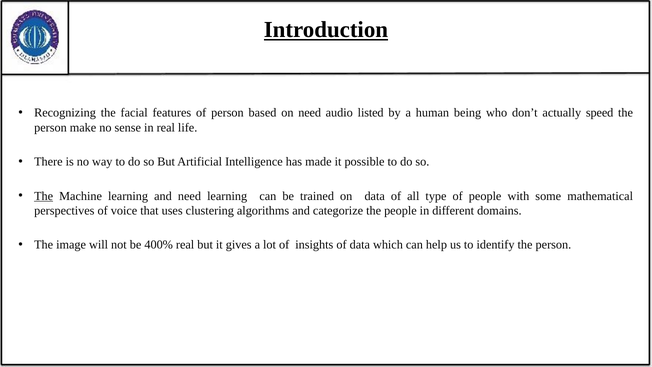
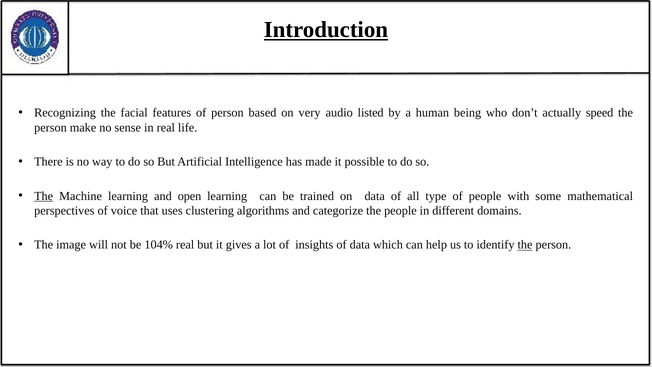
on need: need -> very (310, 113)
and need: need -> open (190, 196)
400%: 400% -> 104% (159, 245)
the underline: none -> present (525, 245)
